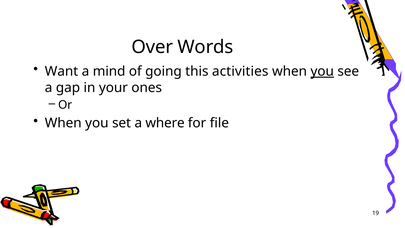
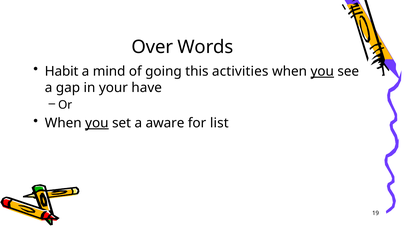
Want: Want -> Habit (62, 71)
ones: ones -> have (147, 88)
you underline: none -> present (97, 123)
where: where -> aware (165, 123)
file: file -> list (219, 123)
